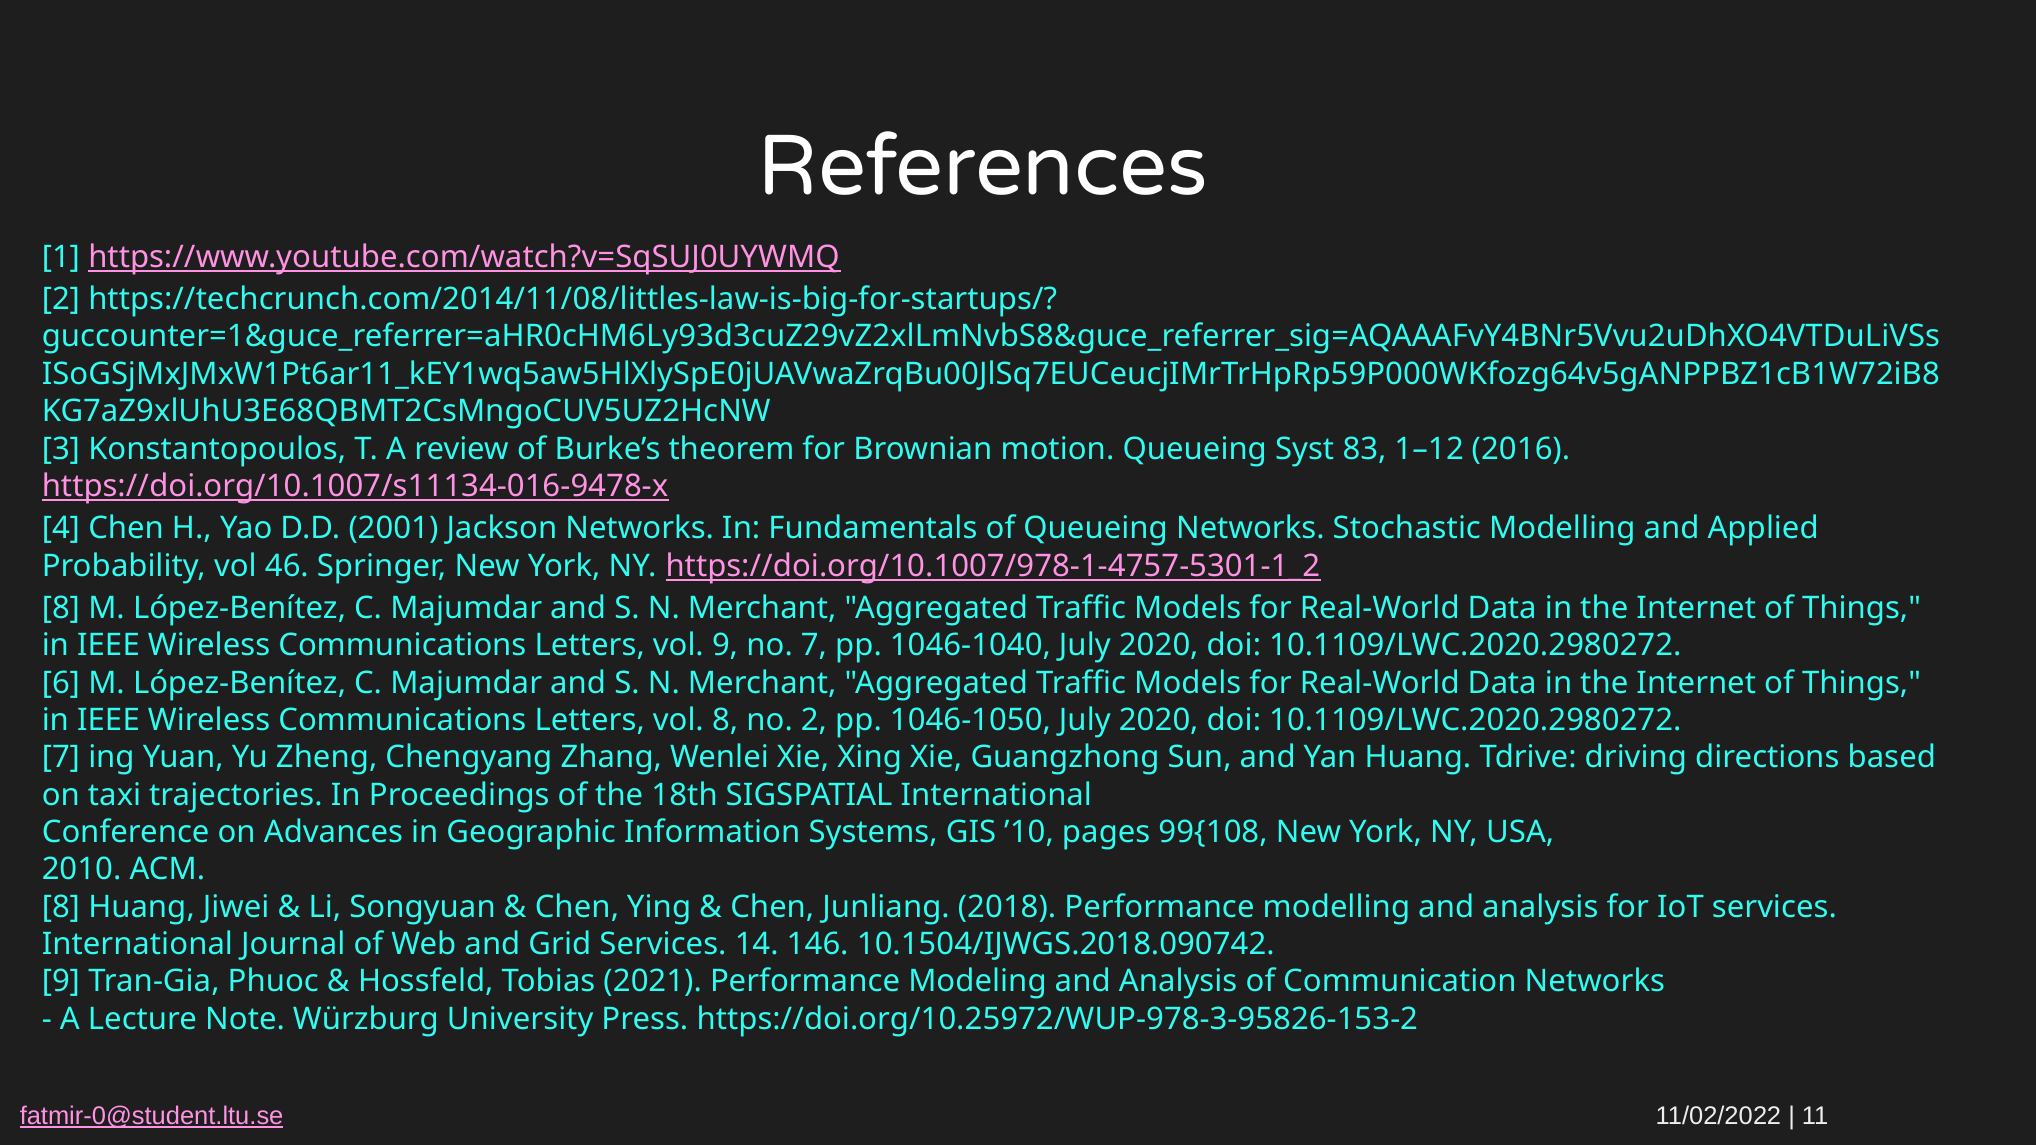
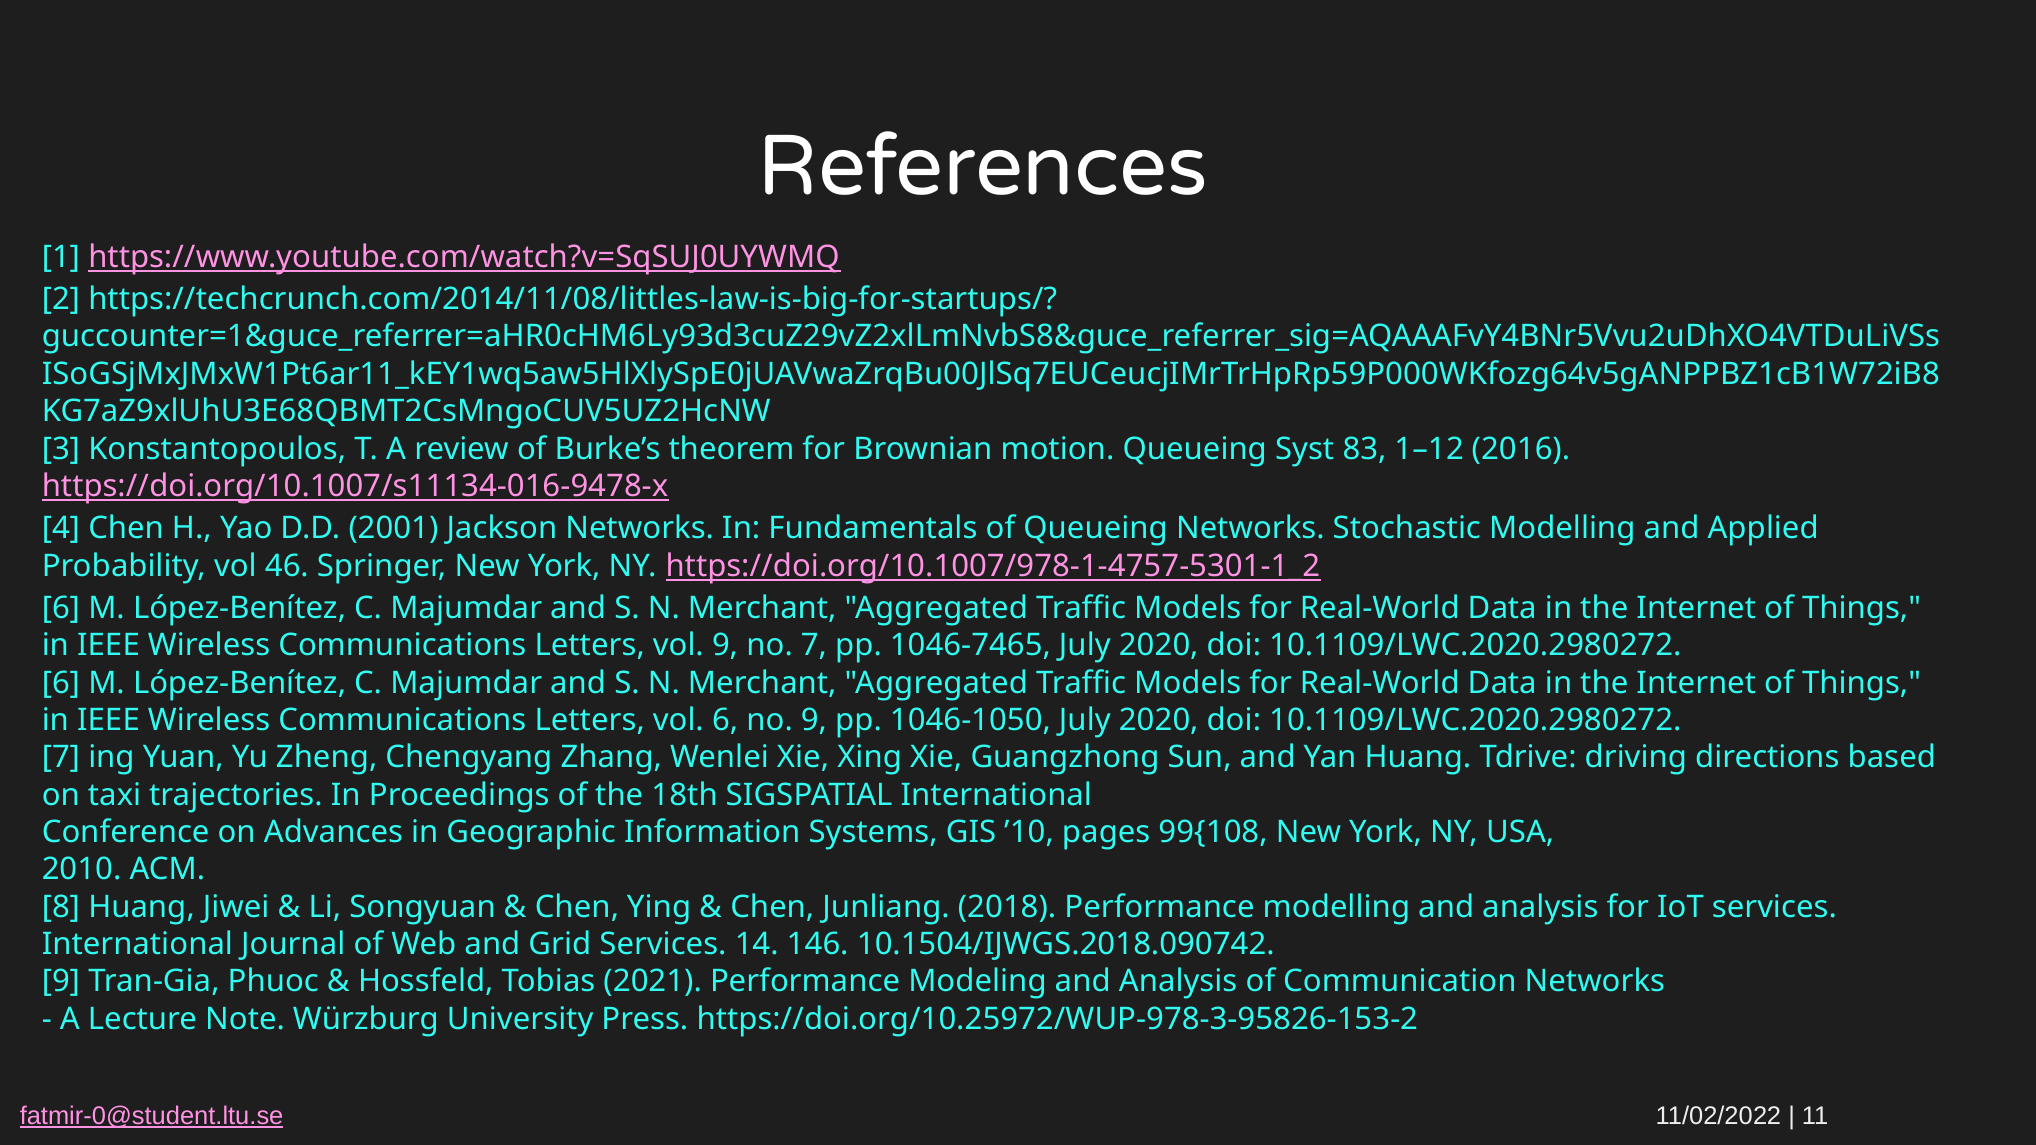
8: 8 -> 6 (61, 608)
1046-1040: 1046-1040 -> 1046-7465 (970, 646)
vol 8: 8 -> 6 (725, 720)
no 2: 2 -> 9 (814, 720)
